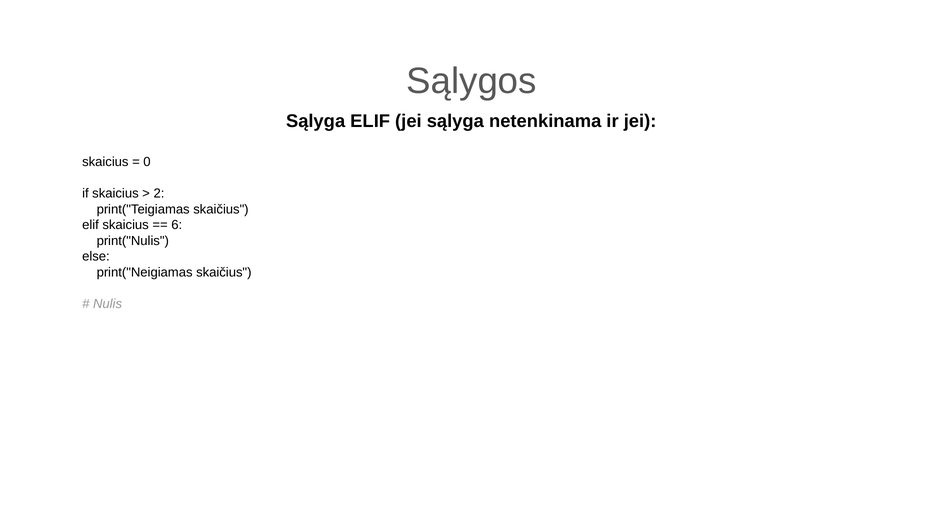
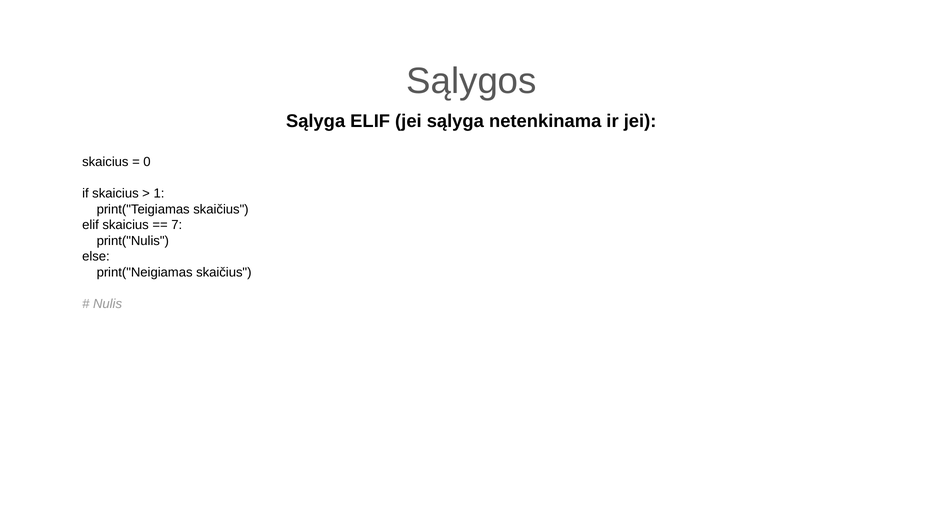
2: 2 -> 1 (159, 193)
6: 6 -> 7 (177, 225)
